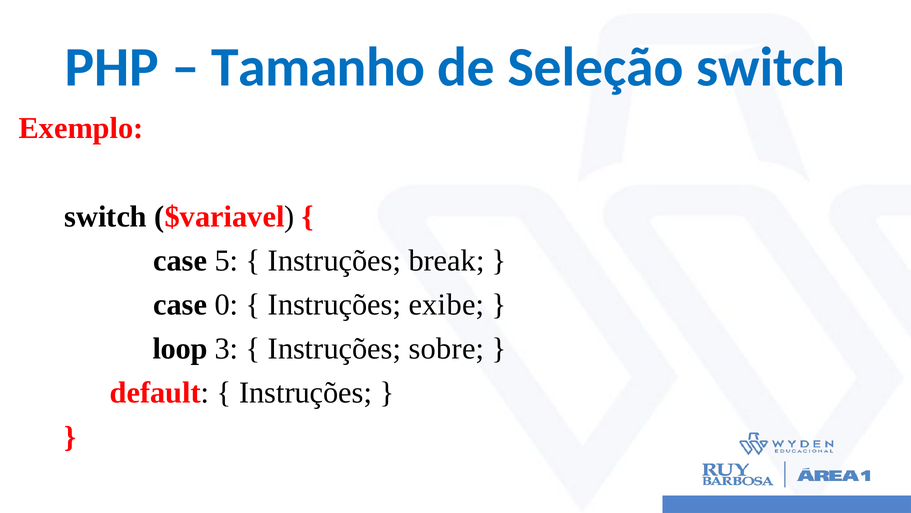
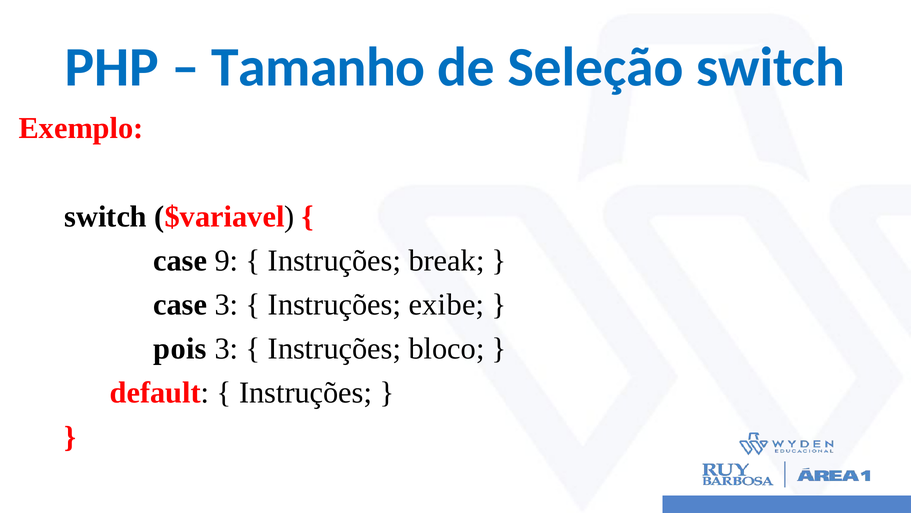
5: 5 -> 9 (226, 260)
case 0: 0 -> 3 (226, 304)
loop: loop -> pois (180, 348)
sobre: sobre -> bloco (447, 348)
